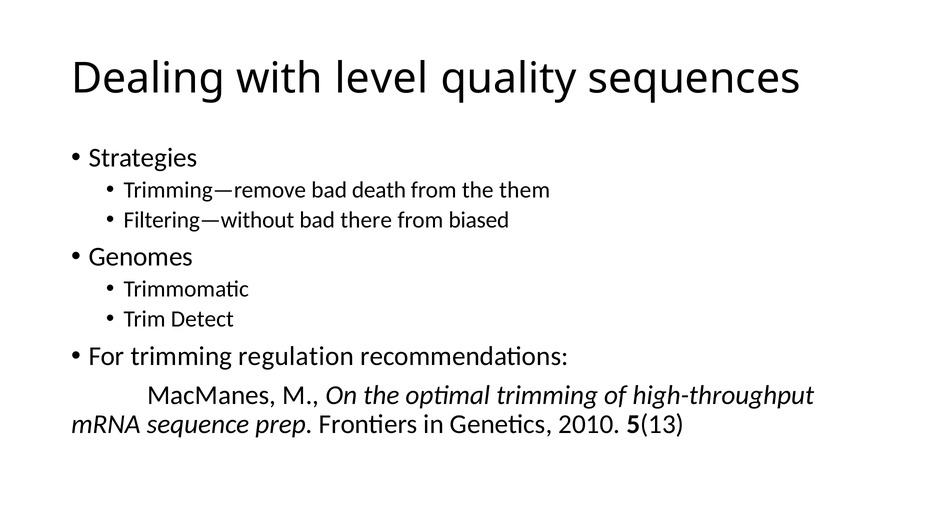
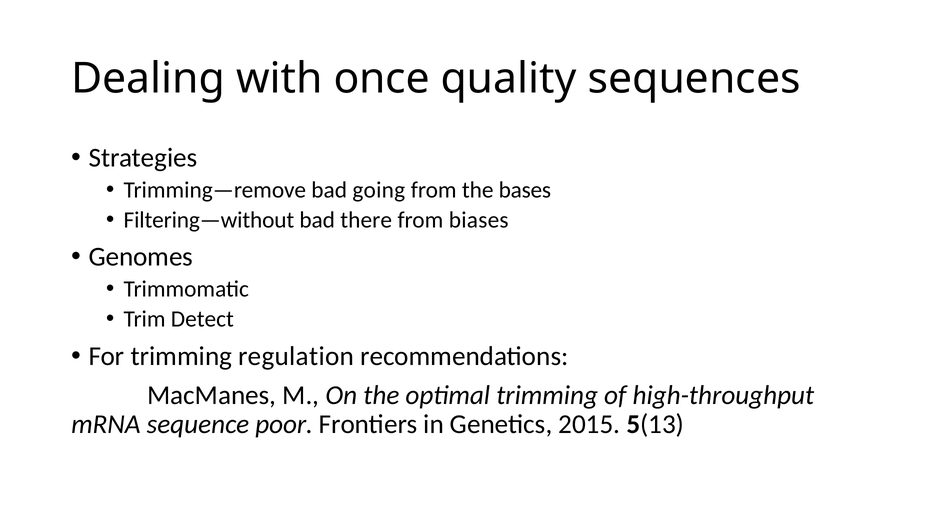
level: level -> once (382, 78)
death: death -> going (379, 190)
them: them -> bases (525, 190)
biased: biased -> biases (479, 220)
prep: prep -> poor (284, 424)
2010: 2010 -> 2015 (589, 424)
